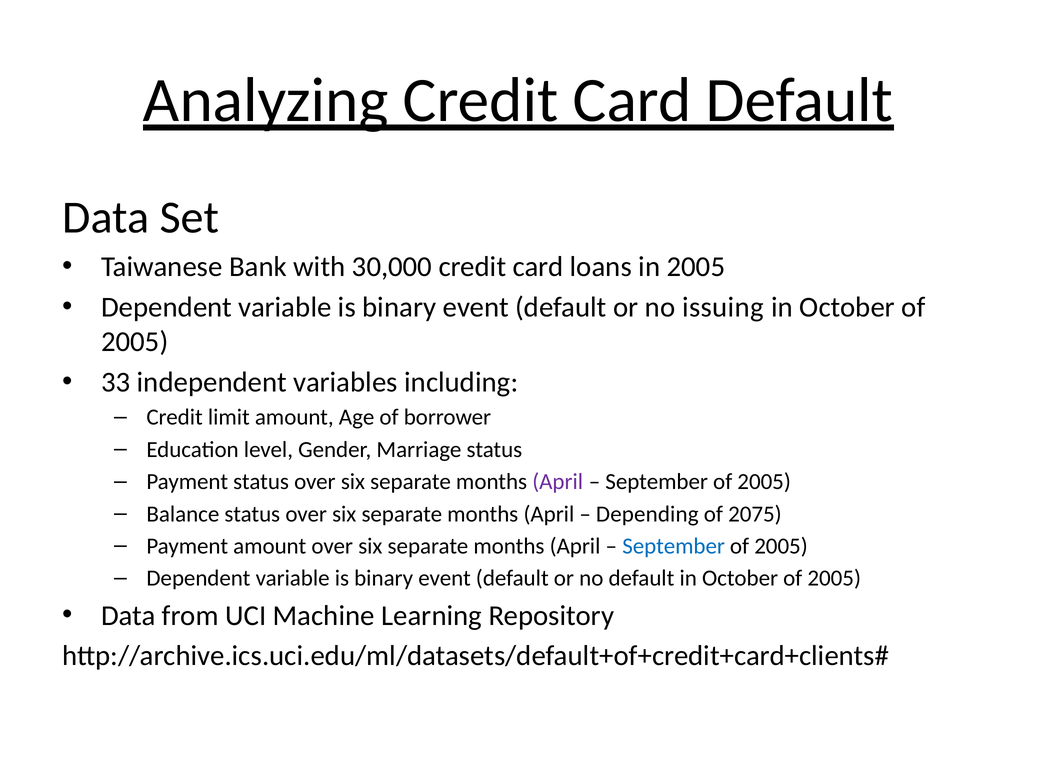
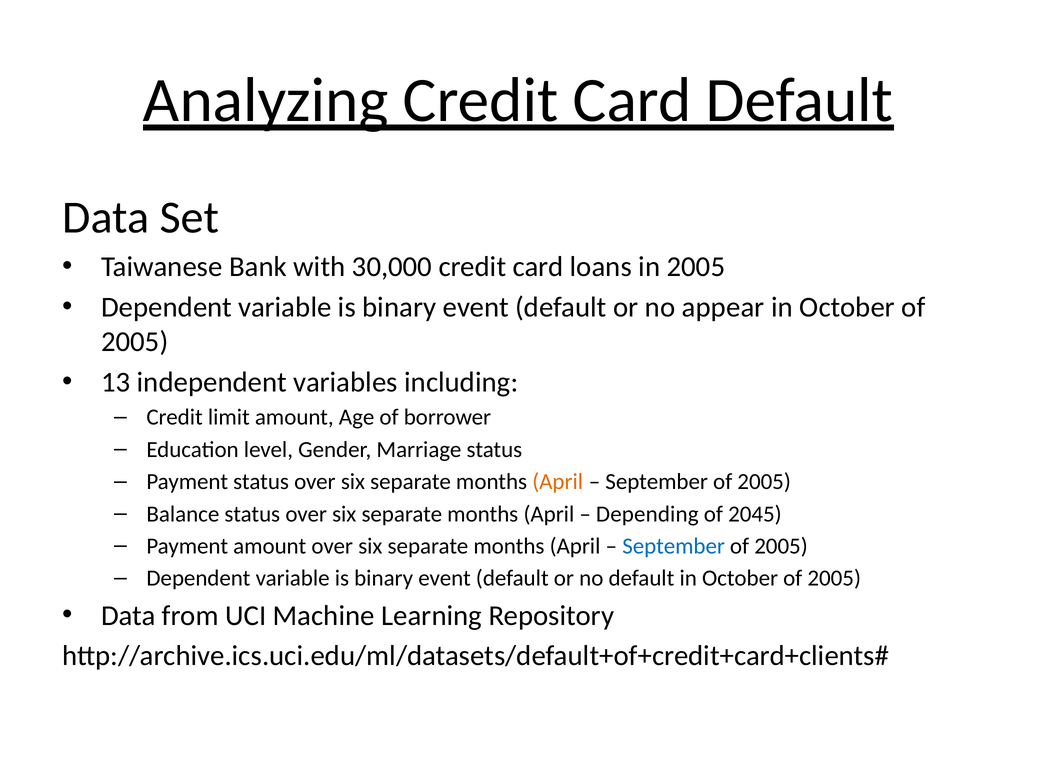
issuing: issuing -> appear (723, 308)
33: 33 -> 13 (116, 383)
April colour: purple -> orange (558, 482)
2075: 2075 -> 2045 (755, 514)
